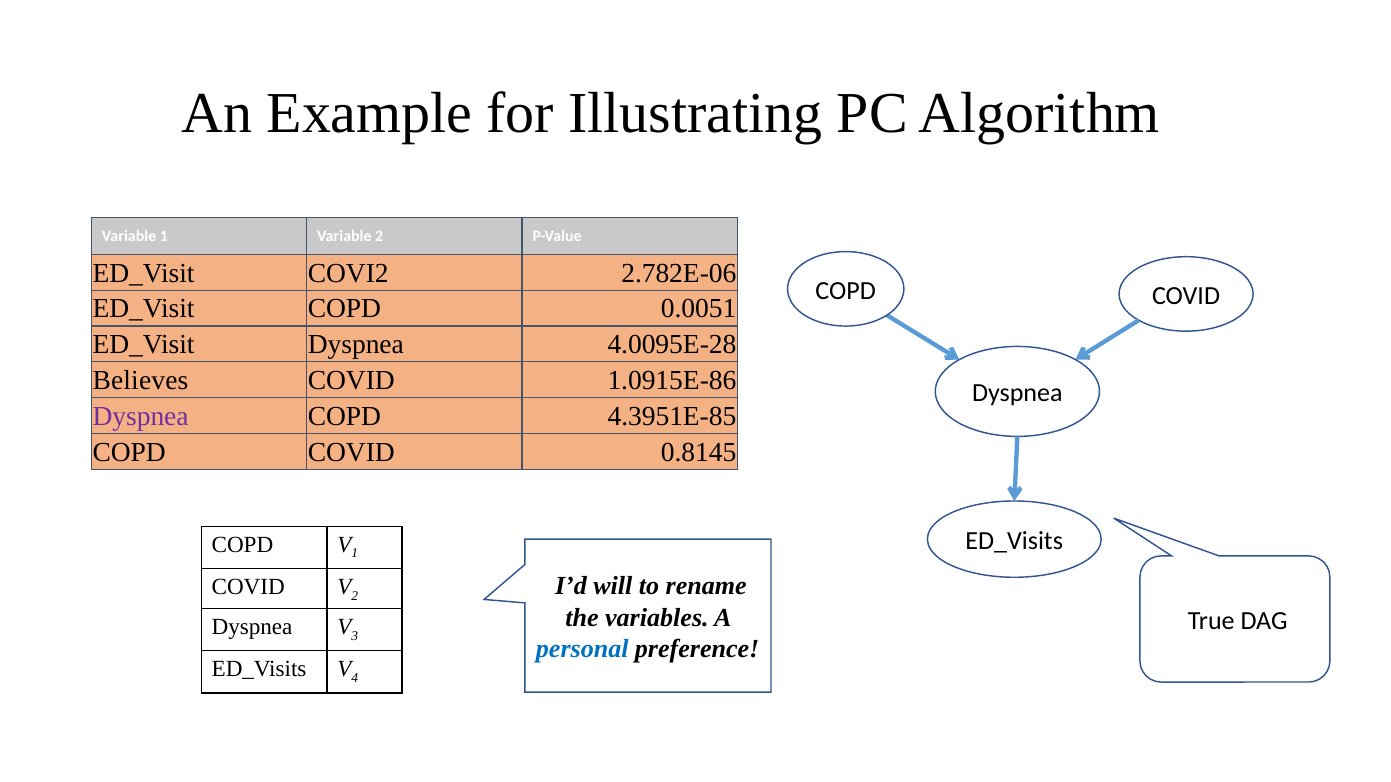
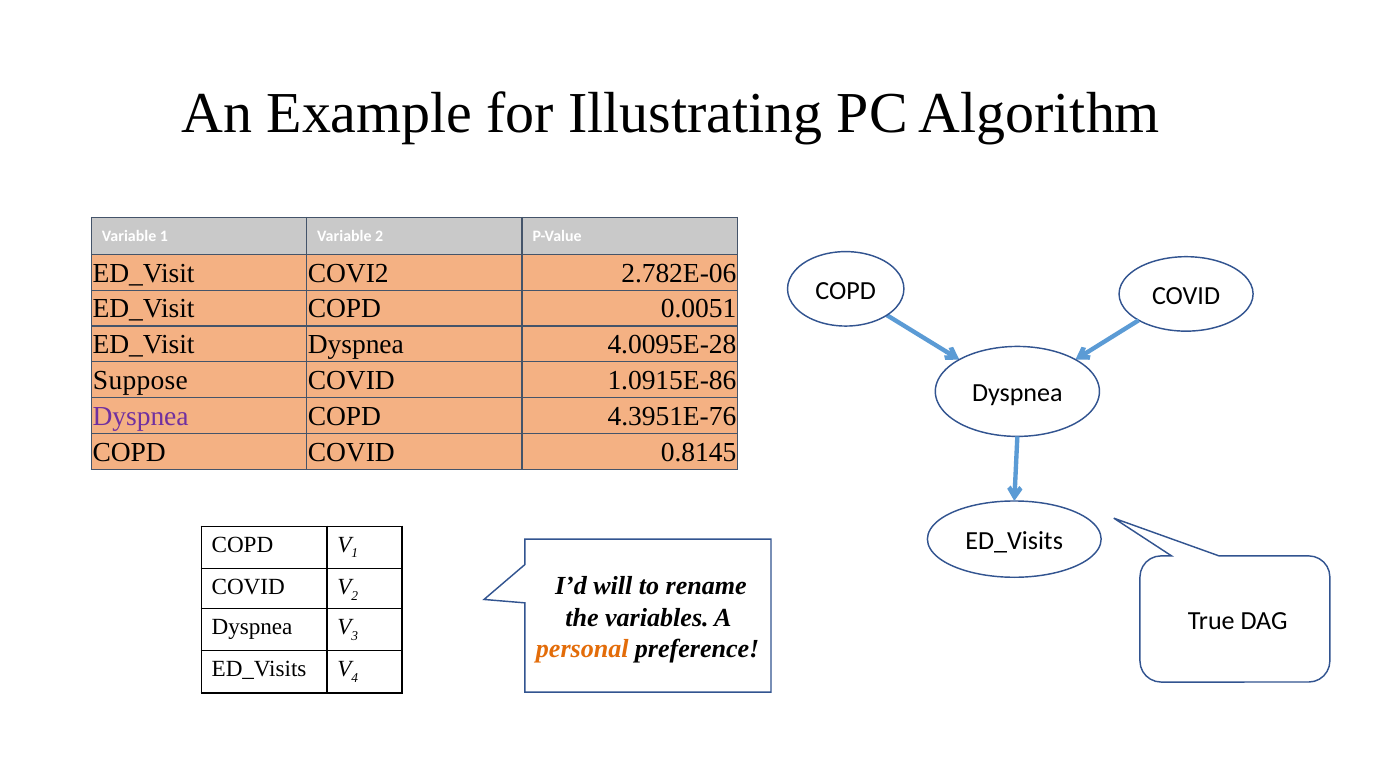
Believes: Believes -> Suppose (140, 381)
4.3951E-85: 4.3951E-85 -> 4.3951E-76 (672, 416)
personal colour: blue -> orange (582, 649)
